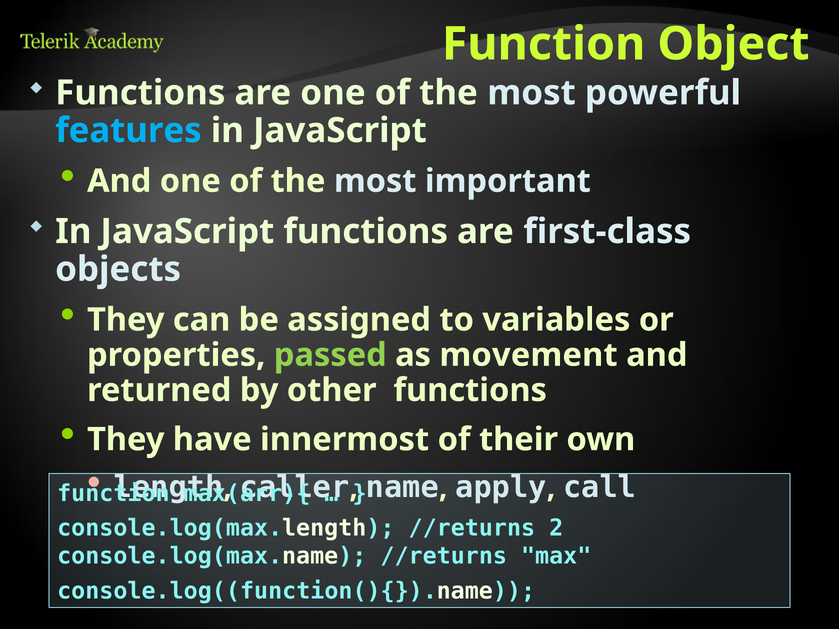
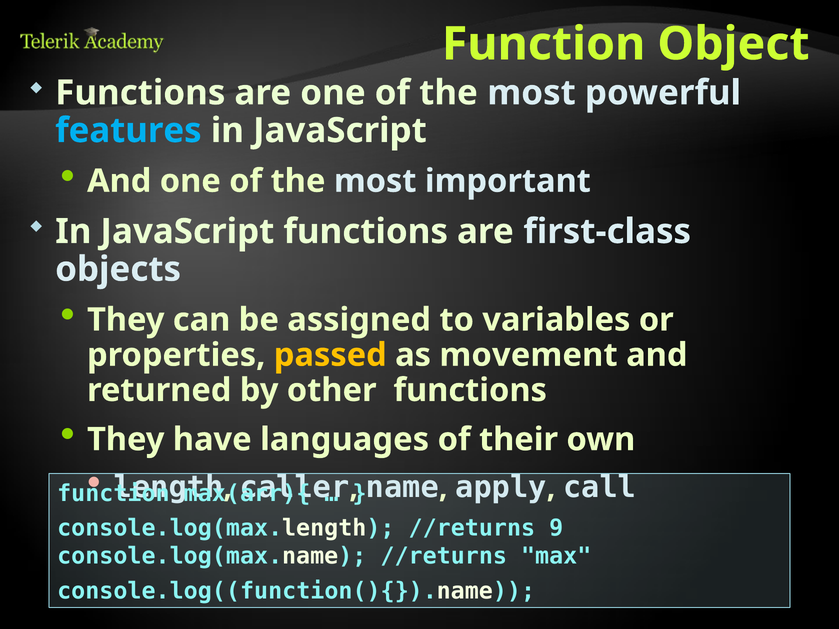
passed colour: light green -> yellow (330, 355)
innermost: innermost -> languages (345, 440)
2: 2 -> 9 (556, 529)
